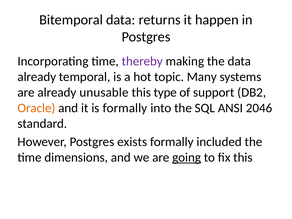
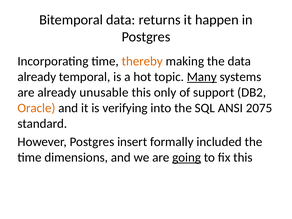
thereby colour: purple -> orange (142, 61)
Many underline: none -> present (202, 77)
type: type -> only (165, 92)
is formally: formally -> verifying (125, 108)
2046: 2046 -> 2075 (259, 108)
exists: exists -> insert (132, 142)
